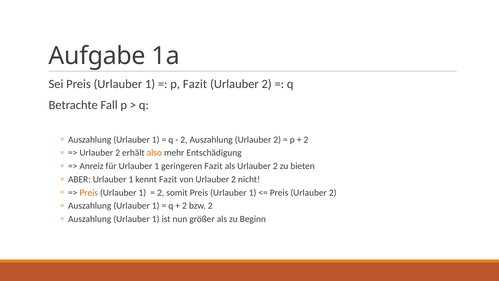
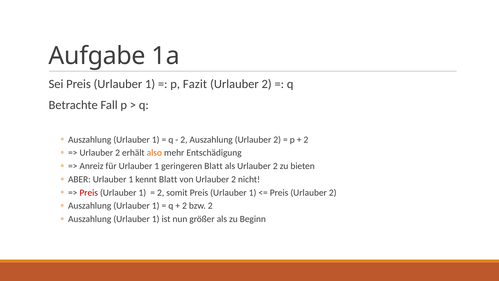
geringeren Fazit: Fazit -> Blatt (213, 166)
kennt Fazit: Fazit -> Blatt (168, 179)
Preis colour: orange -> red (89, 192)
